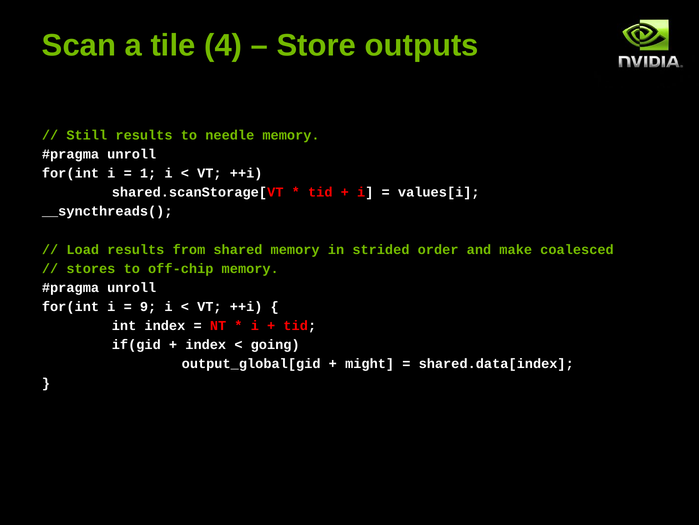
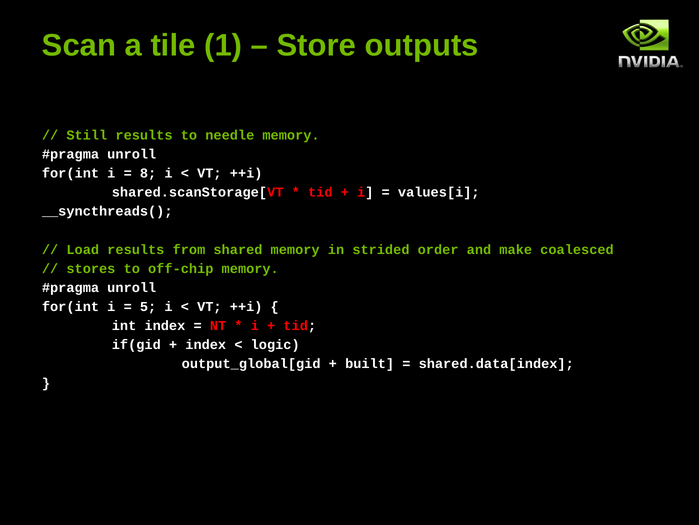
4: 4 -> 1 (223, 45)
1: 1 -> 8 (148, 173)
9: 9 -> 5 (148, 306)
going: going -> logic (275, 344)
might: might -> built (370, 363)
